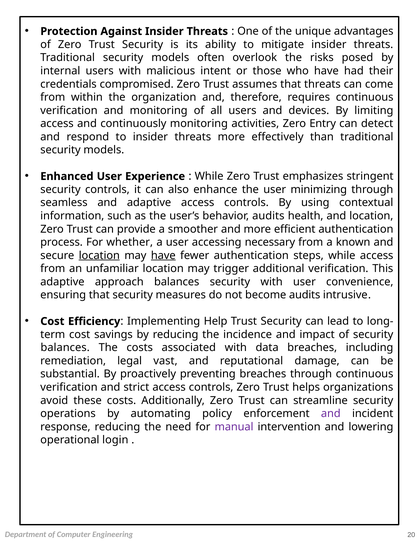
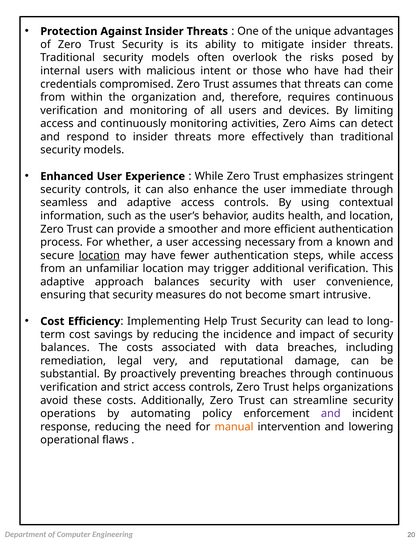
Entry: Entry -> Aims (323, 123)
minimizing: minimizing -> immediate (319, 189)
have underline: present -> none (163, 255)
become audits: audits -> smart (305, 295)
vast: vast -> very (166, 361)
manual colour: purple -> orange (234, 426)
login: login -> flaws (115, 440)
